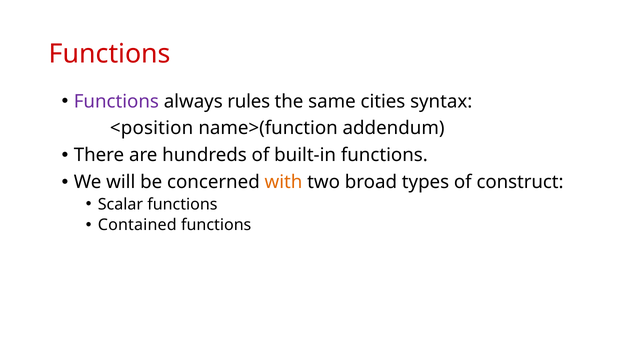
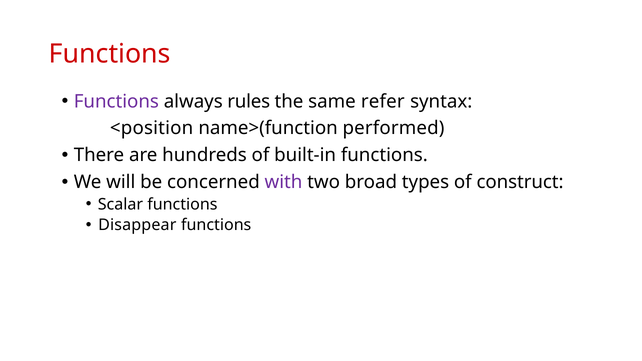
cities: cities -> refer (383, 101)
addendum: addendum -> performed (393, 128)
with colour: orange -> purple (283, 182)
Contained: Contained -> Disappear (137, 225)
